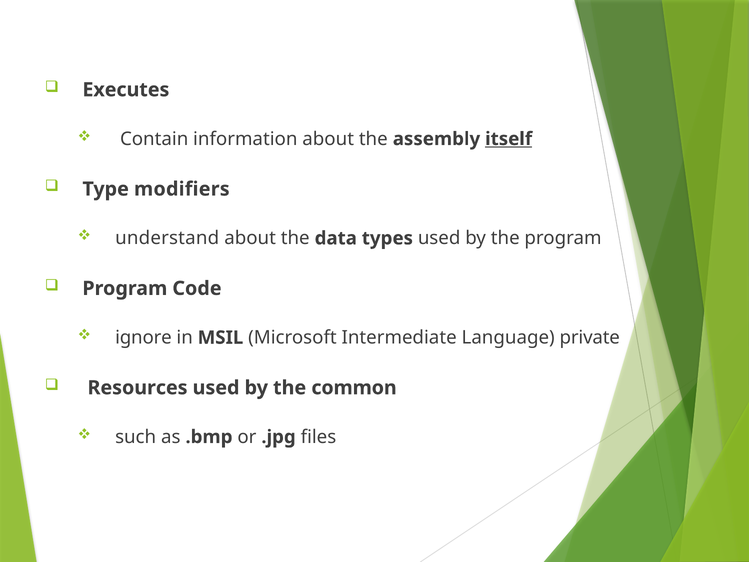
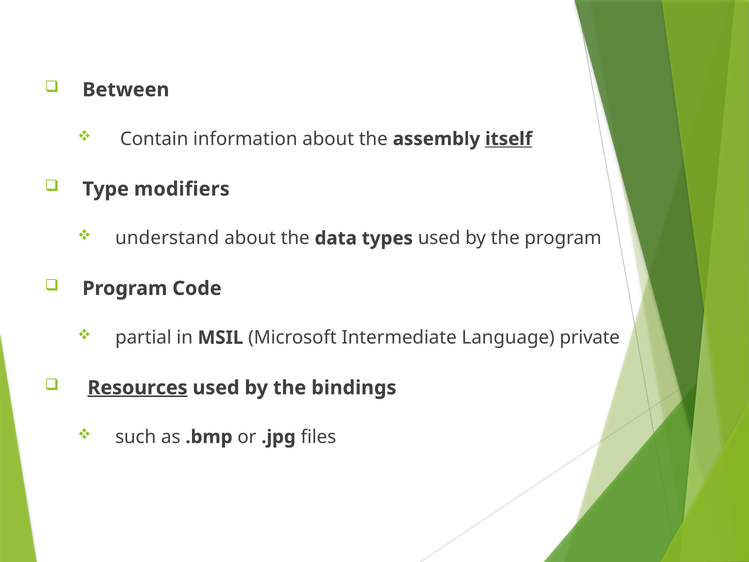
Executes: Executes -> Between (126, 90)
ignore: ignore -> partial (143, 337)
Resources underline: none -> present (138, 388)
common: common -> bindings (354, 388)
